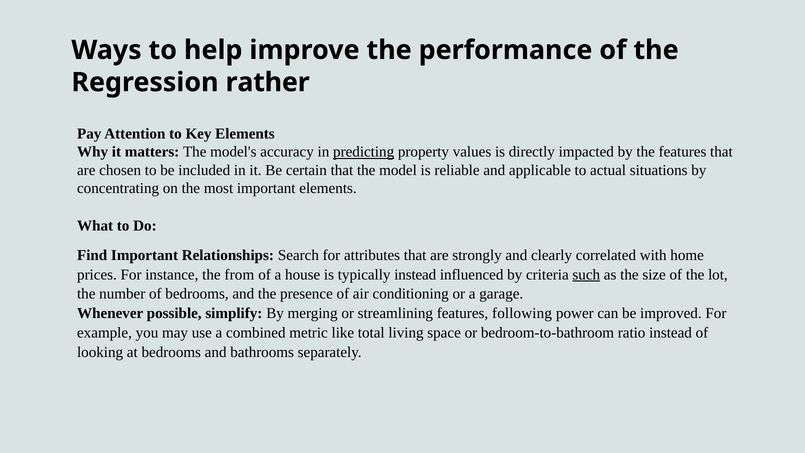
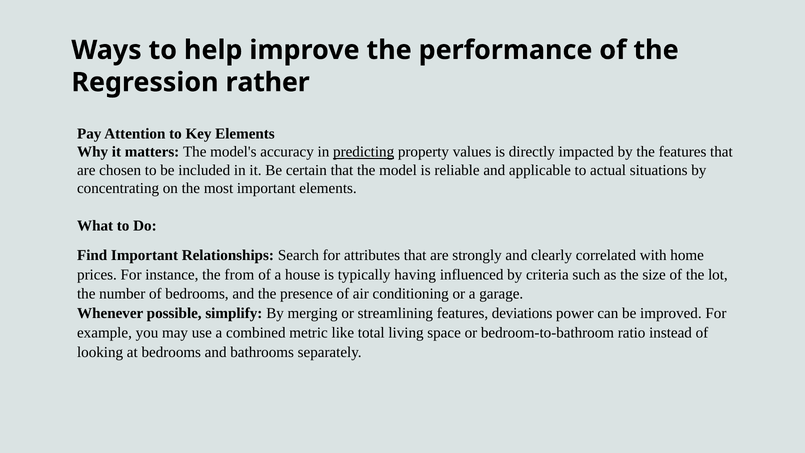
typically instead: instead -> having (415, 274)
such underline: present -> none (586, 274)
following: following -> deviations (522, 313)
